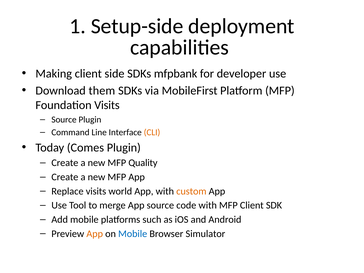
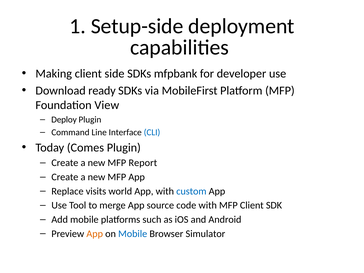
them: them -> ready (102, 91)
Foundation Visits: Visits -> View (107, 105)
Source: Source -> Deploy (64, 120)
CLI colour: orange -> blue (152, 132)
Quality: Quality -> Report (143, 163)
custom colour: orange -> blue (191, 191)
